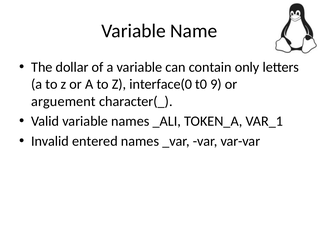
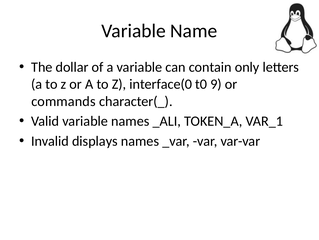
arguement: arguement -> commands (63, 101)
entered: entered -> displays (95, 141)
